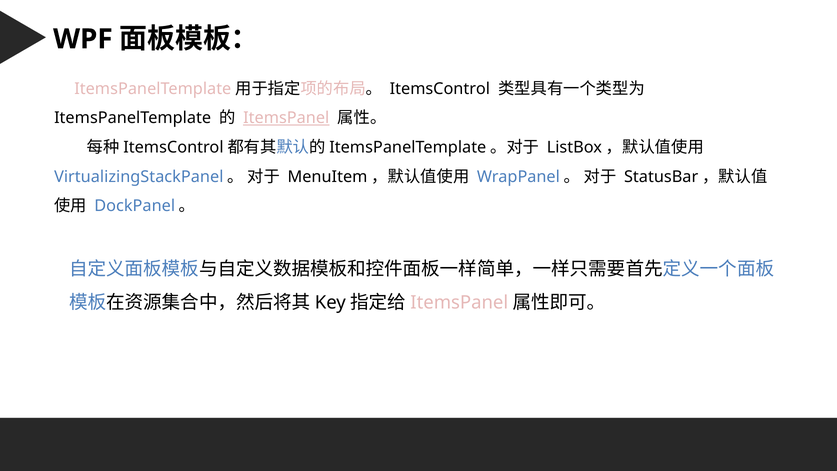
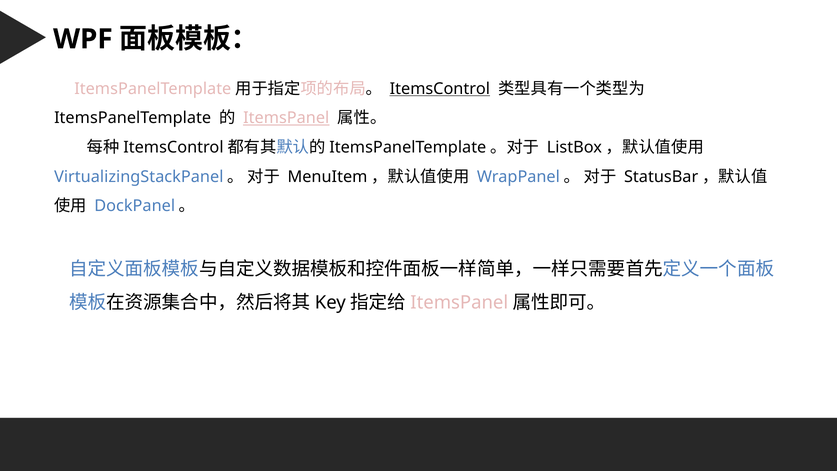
ItemsControl underline: none -> present (440, 89)
